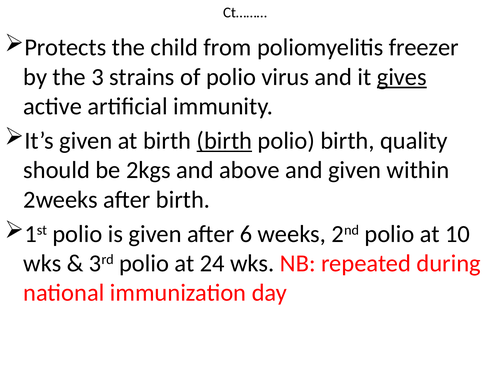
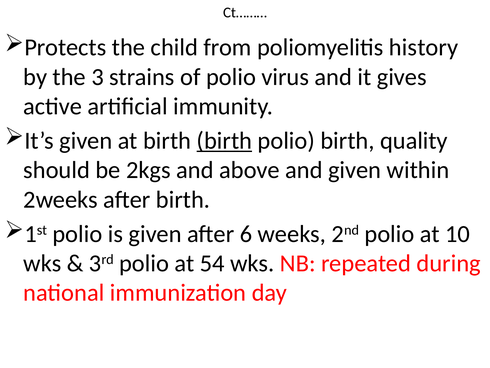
freezer: freezer -> history (424, 47)
gives underline: present -> none (402, 77)
24: 24 -> 54 (212, 263)
